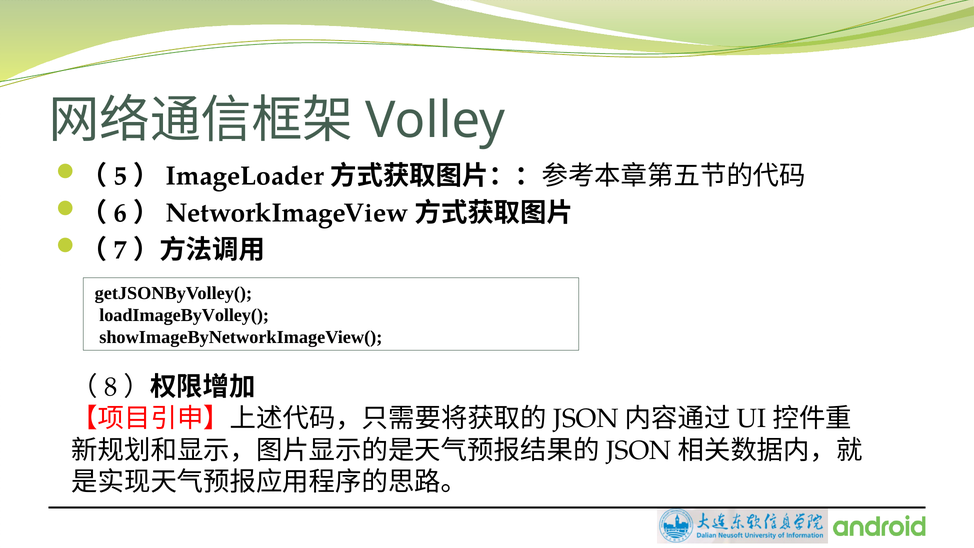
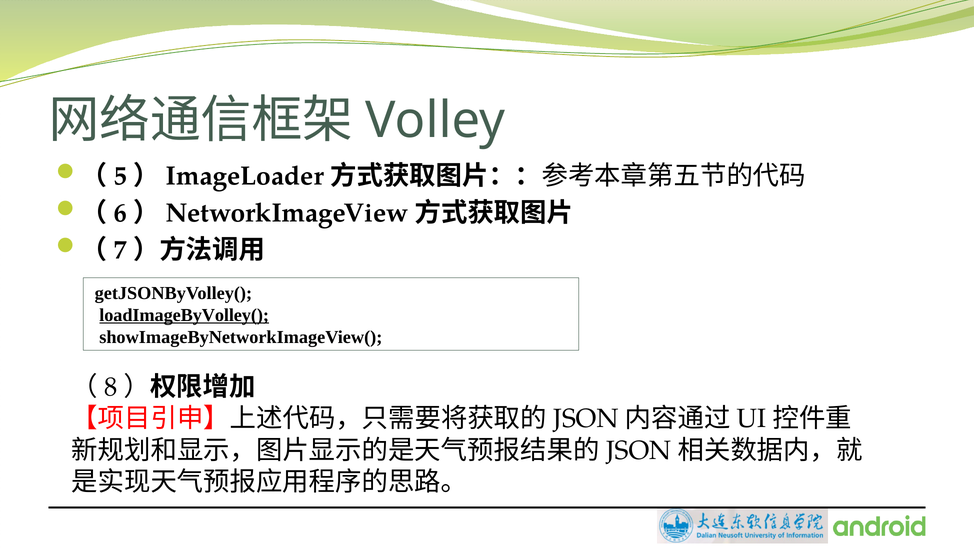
loadImageByVolley( underline: none -> present (184, 315)
